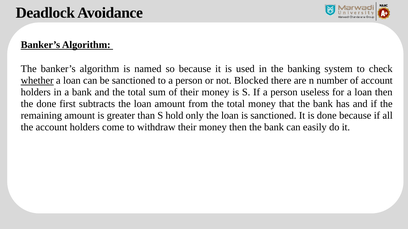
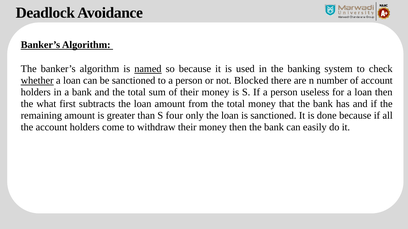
named underline: none -> present (148, 69)
the done: done -> what (46, 104)
hold: hold -> four (174, 116)
